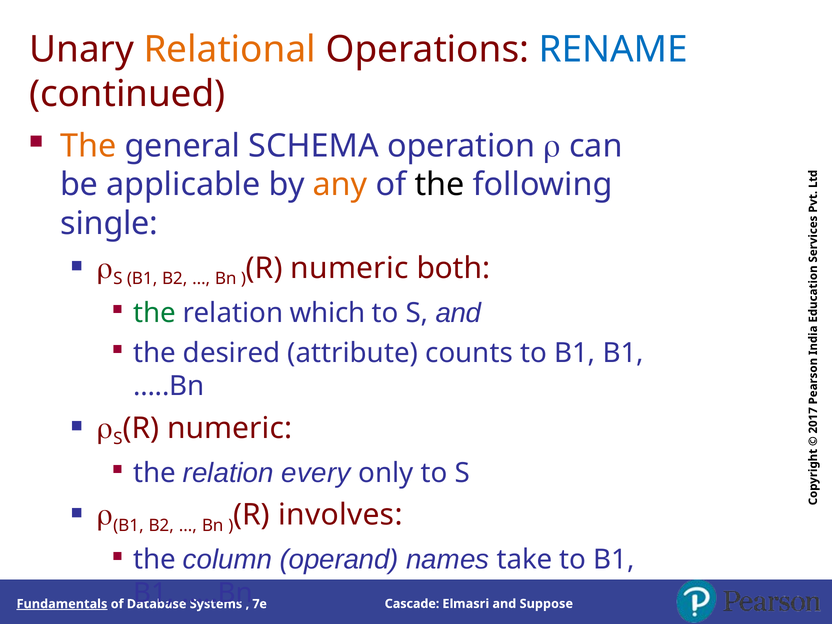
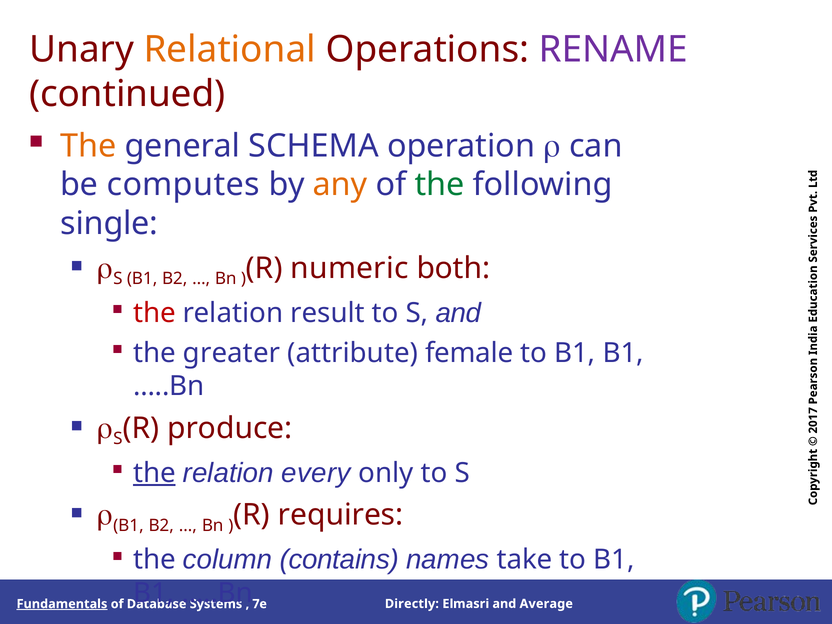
RENAME colour: blue -> purple (613, 49)
applicable: applicable -> computes (183, 185)
the colour: black -> green (440, 185)
the colour: green -> red (154, 313)
which: which -> result (328, 313)
desired: desired -> greater (232, 353)
counts: counts -> female (469, 353)
numeric: numeric -> produce (230, 428)
the underline: none -> present (154, 473)
involves: involves -> requires (341, 515)
operand: operand -> contains (339, 560)
Cascade: Cascade -> Directly (412, 604)
Suppose: Suppose -> Average (546, 604)
